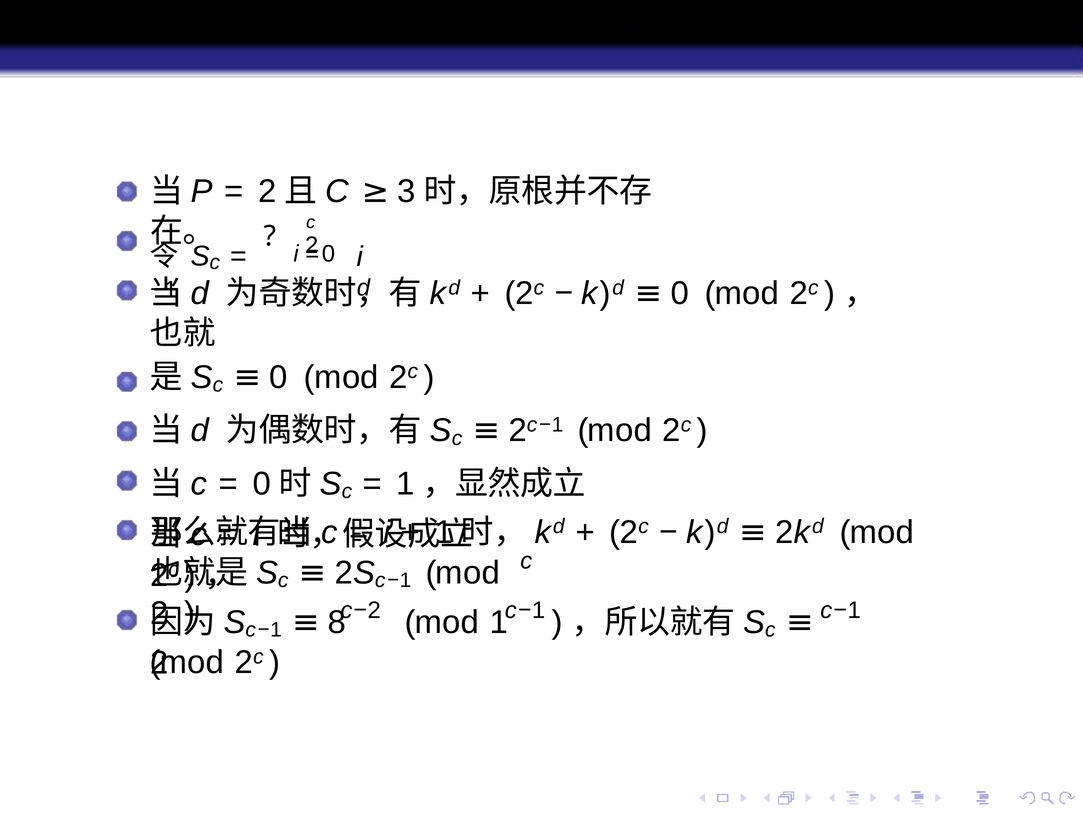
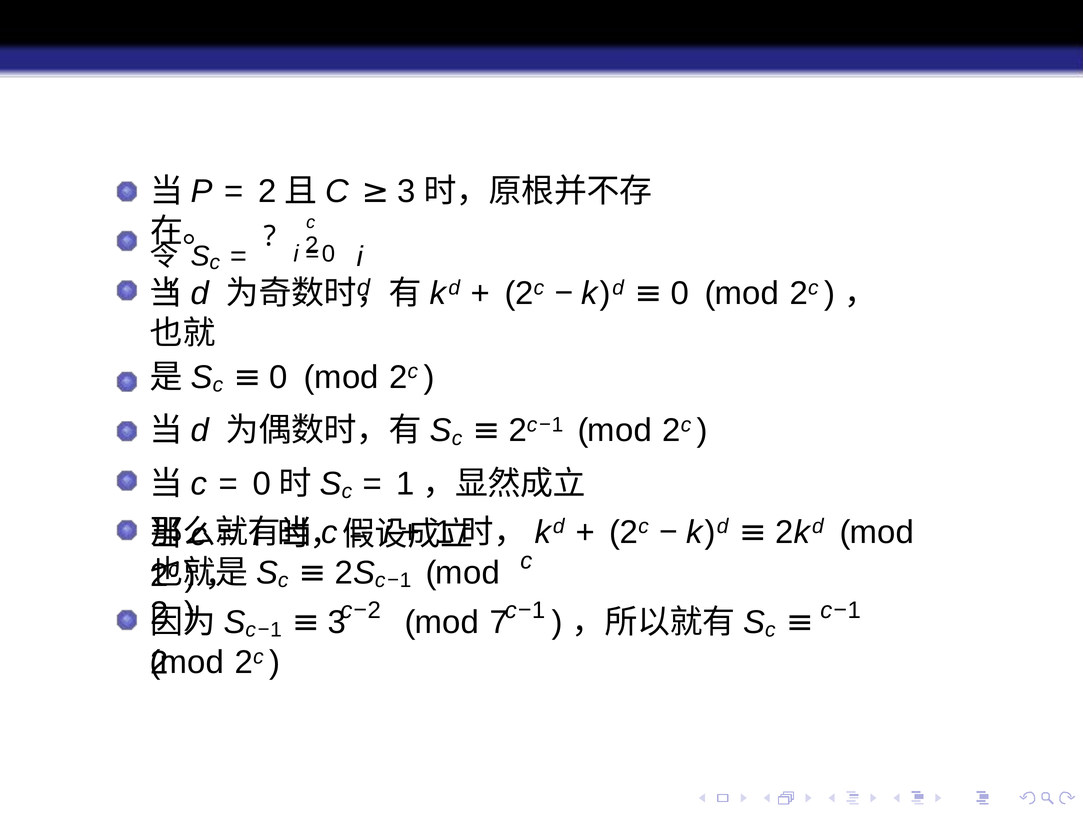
8: 8 -> 3 (337, 622)
1: 1 -> 7 (499, 622)
